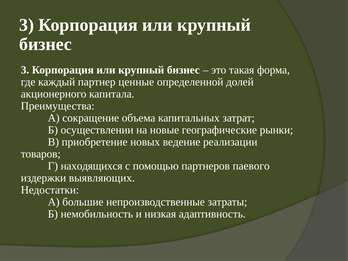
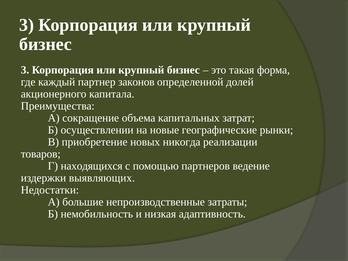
ценные: ценные -> законов (136, 82)
ведение: ведение -> никогда (182, 142)
паевого: паевого -> ведение (251, 166)
